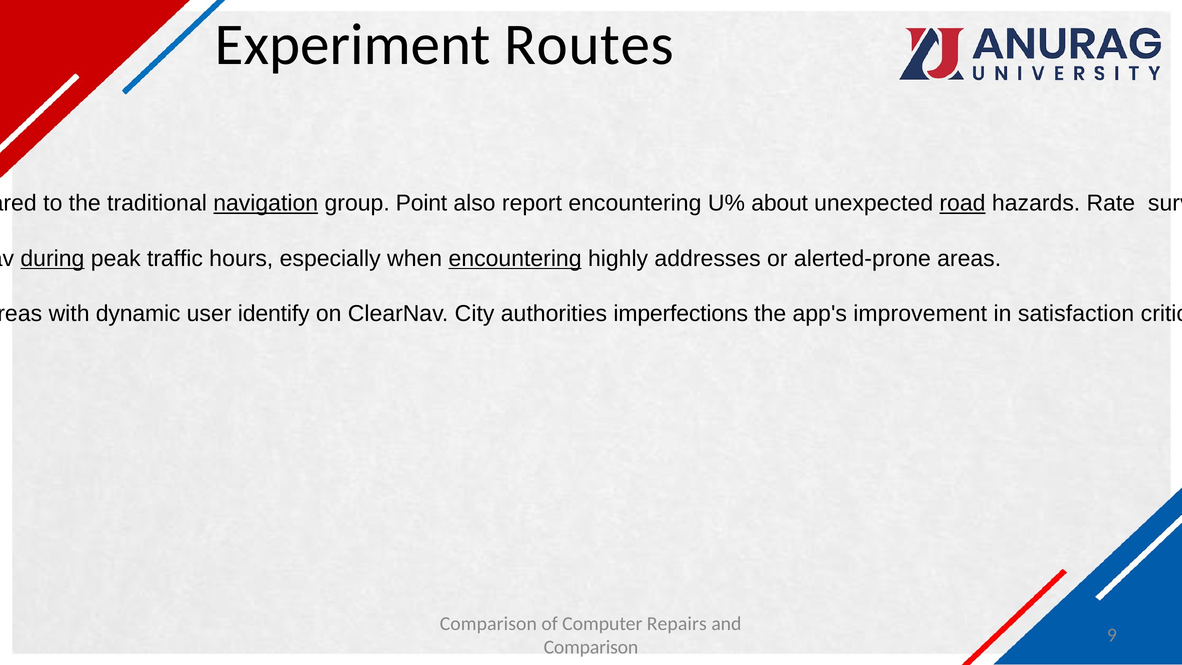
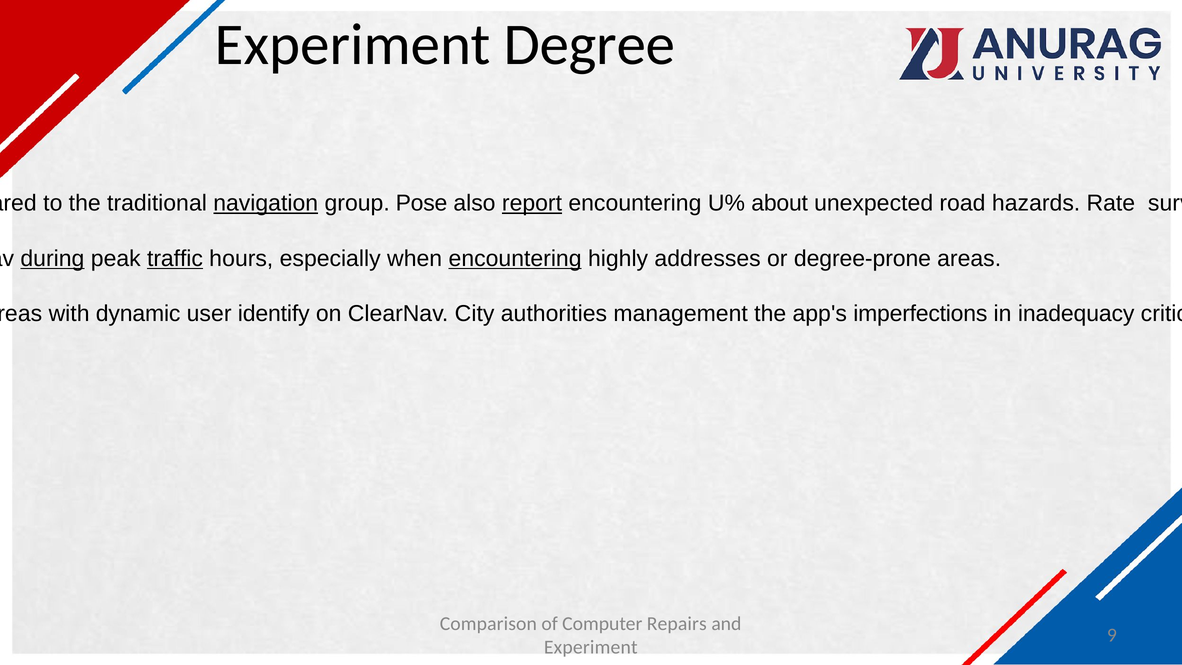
Routes: Routes -> Degree (590, 45)
Point: Point -> Pose (421, 203)
report underline: none -> present (532, 203)
road underline: present -> none (962, 203)
traffic underline: none -> present (175, 259)
alerted-prone: alerted-prone -> degree-prone (862, 259)
imperfections: imperfections -> management (681, 314)
improvement: improvement -> imperfections (920, 314)
satisfaction: satisfaction -> inadequacy (1076, 314)
Comparison: Comparison -> Experiment (591, 647)
